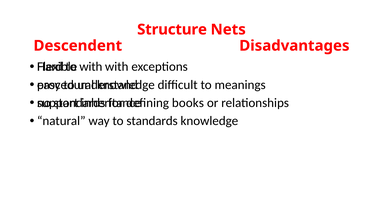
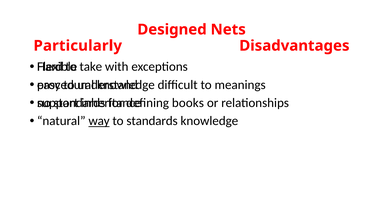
Structure: Structure -> Designed (172, 30)
Descendent: Descendent -> Particularly (78, 46)
with: with -> take (91, 67)
way underline: none -> present (99, 121)
